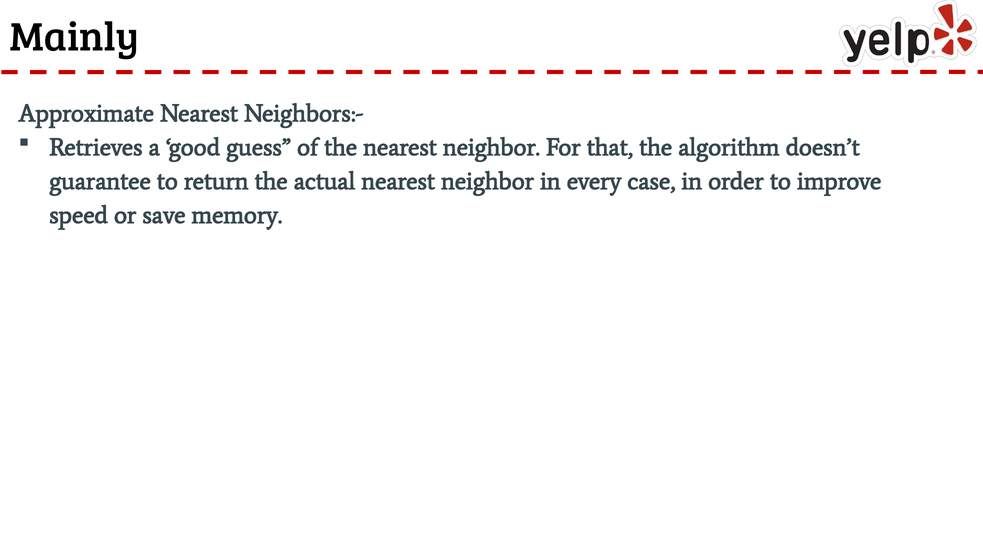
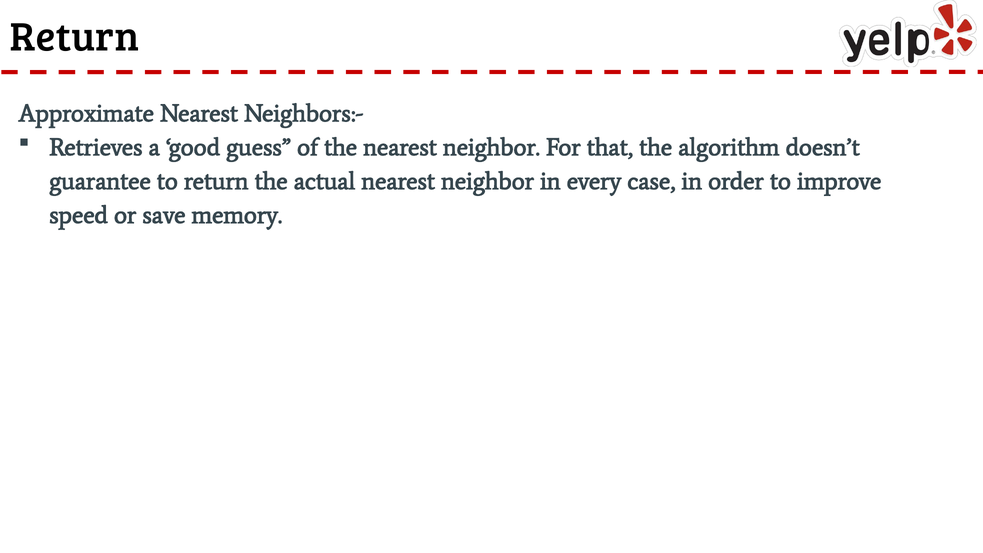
Mainly: Mainly -> Return (74, 37)
